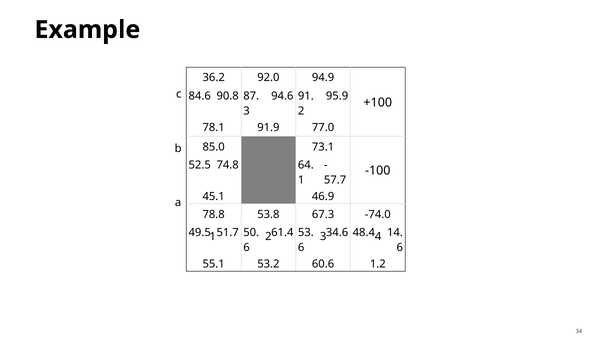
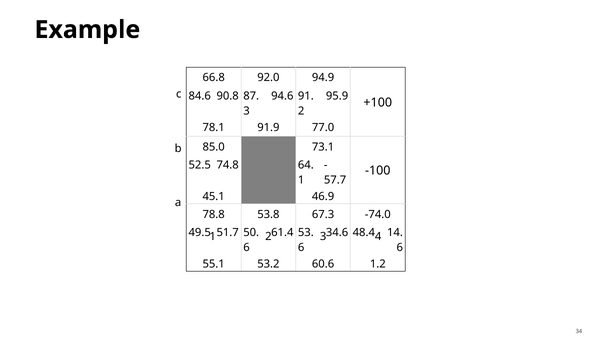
36.2: 36.2 -> 66.8 (214, 78)
